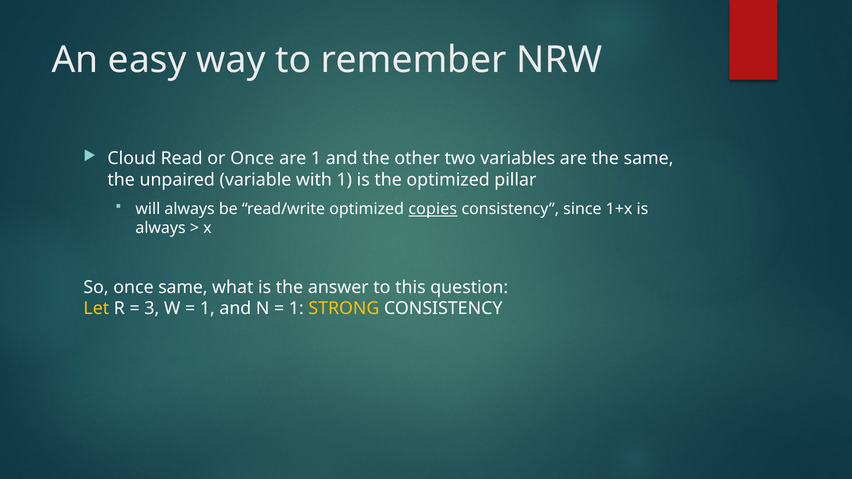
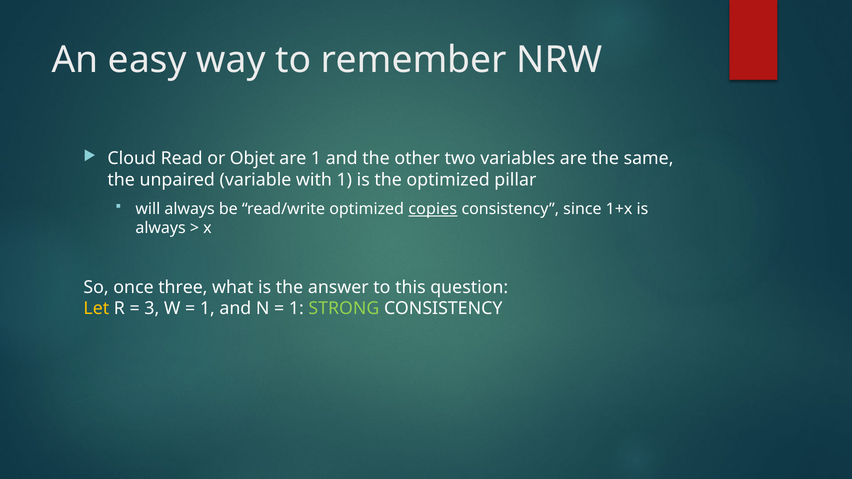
or Once: Once -> Objet (252, 159)
once same: same -> three (183, 287)
STRONG colour: yellow -> light green (344, 309)
